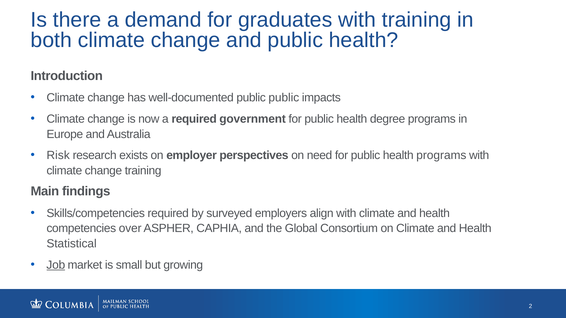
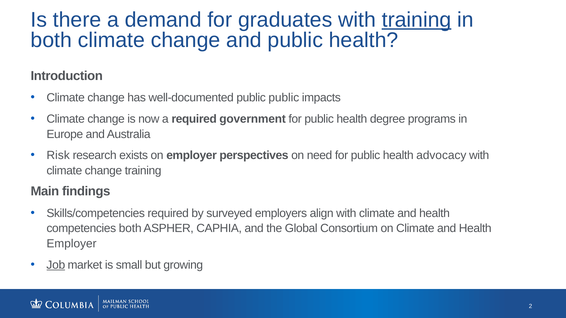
training underline: none -> present (417, 20)
health programs: programs -> advocacy (441, 156)
competencies over: over -> both (130, 229)
Statistical: Statistical -> Employer (72, 244)
